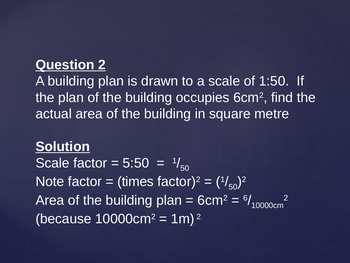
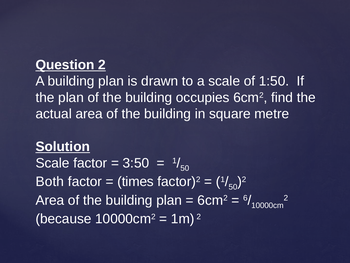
5:50: 5:50 -> 3:50 (136, 163)
Note: Note -> Both (50, 181)
